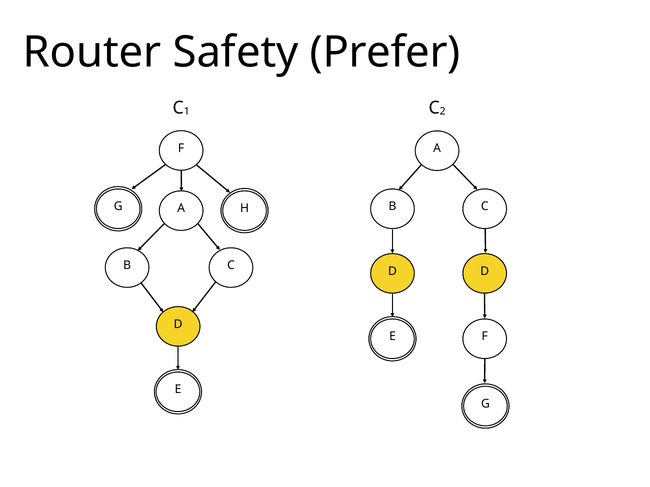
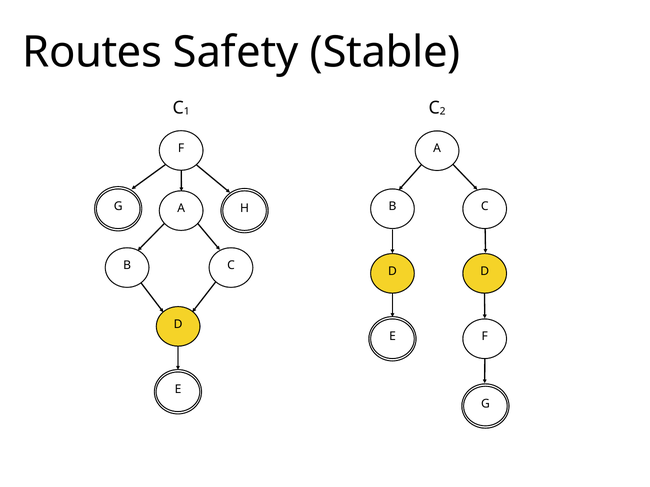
Router: Router -> Routes (92, 52)
Prefer: Prefer -> Stable (385, 52)
